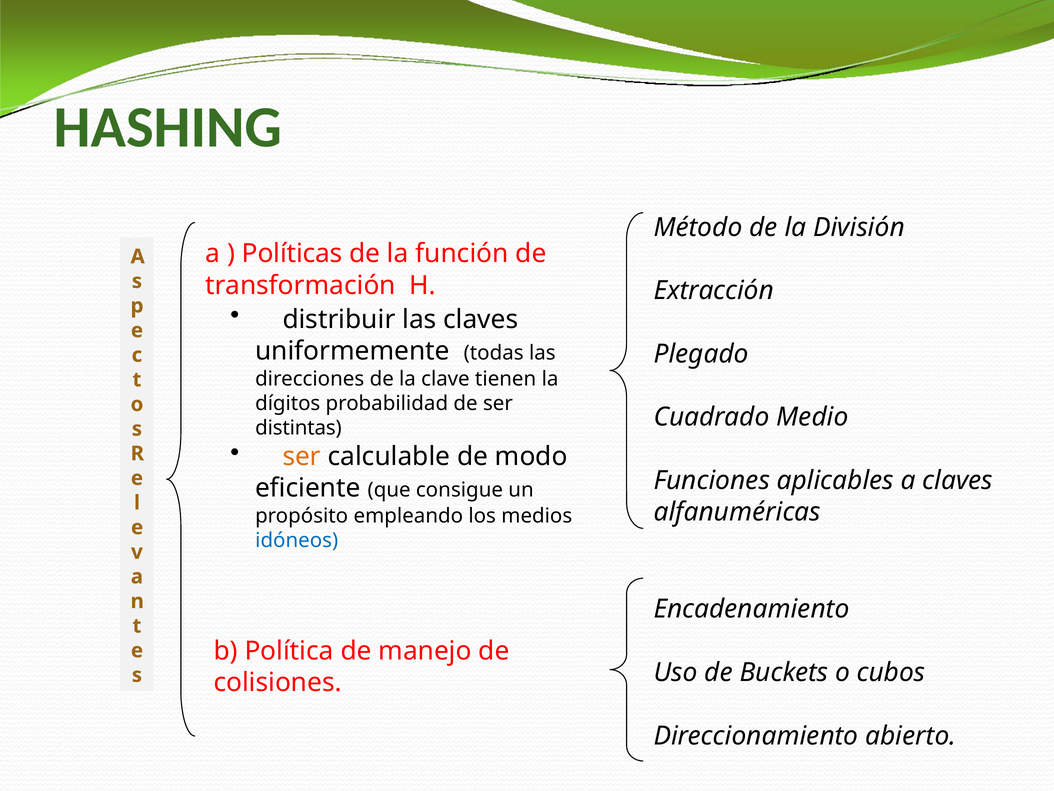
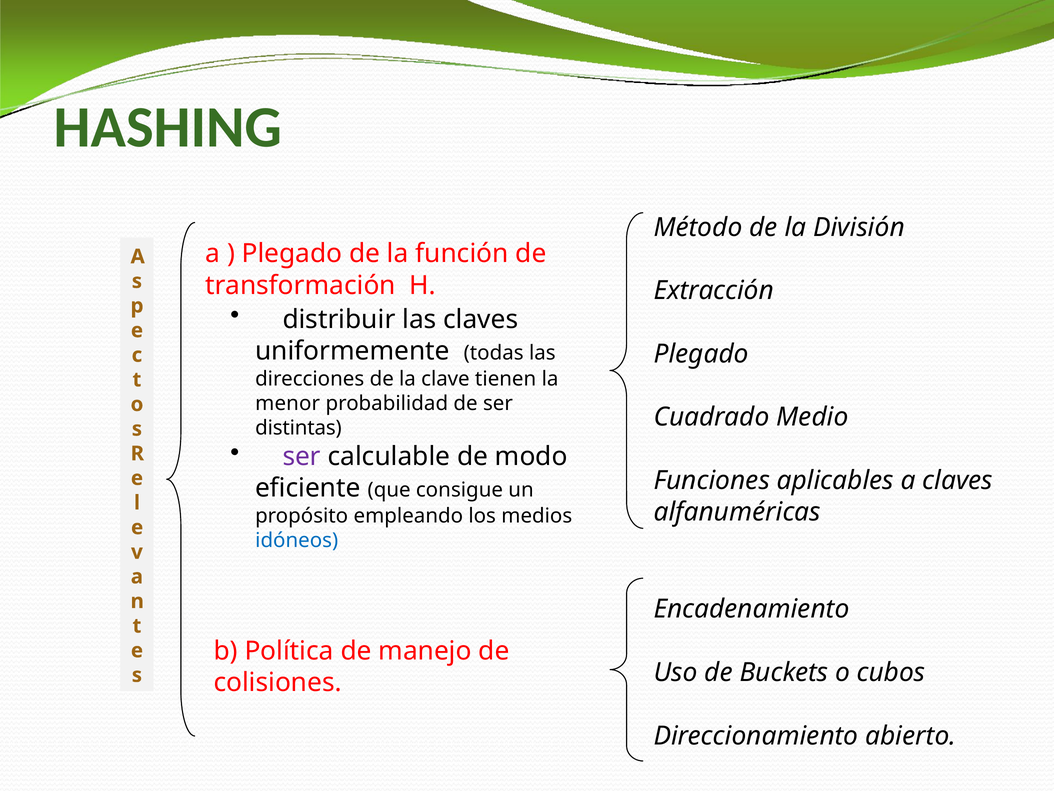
Políticas: Políticas -> Plegado (292, 254)
dígitos: dígitos -> menor (288, 403)
ser colour: orange -> purple (302, 456)
